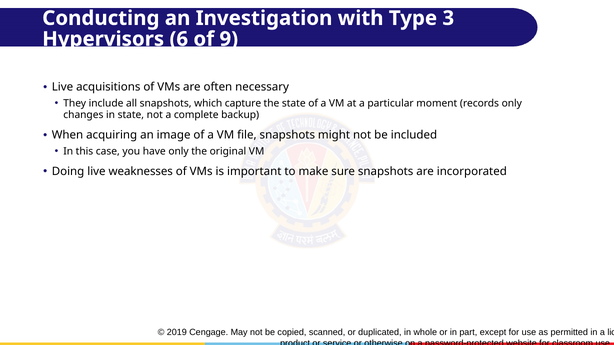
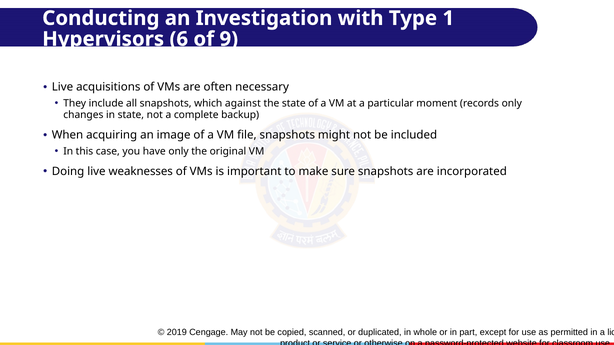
3: 3 -> 1 (448, 18)
capture: capture -> against (243, 104)
